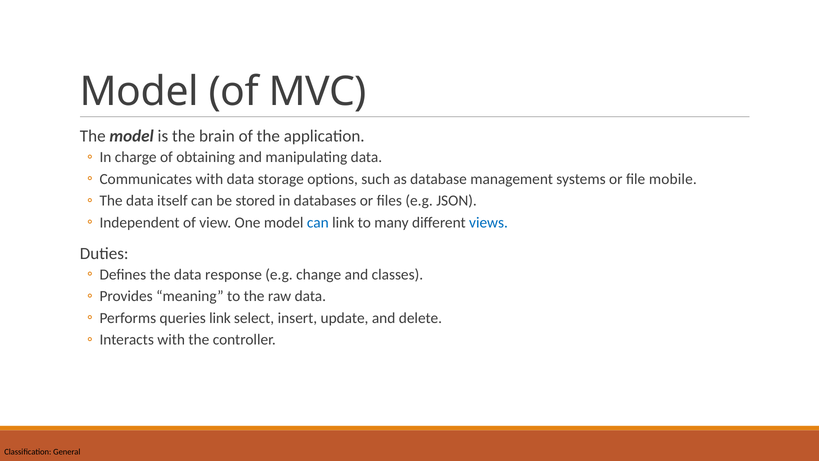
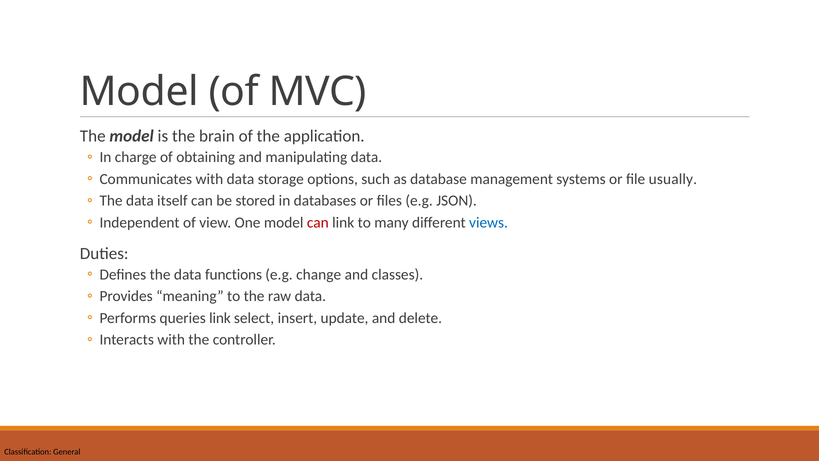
mobile: mobile -> usually (673, 179)
can colour: blue -> red (318, 222)
response: response -> functions (234, 274)
